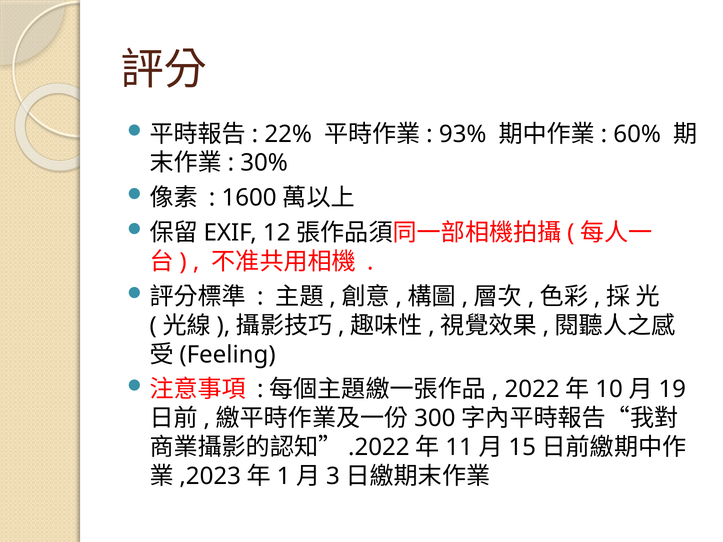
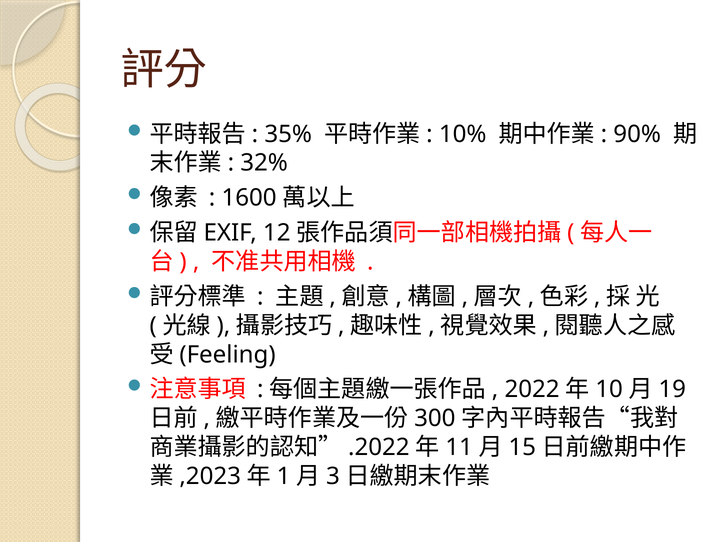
22%: 22% -> 35% (288, 134)
93%: 93% -> 10% (463, 134)
60%: 60% -> 90% (637, 134)
30%: 30% -> 32% (264, 163)
